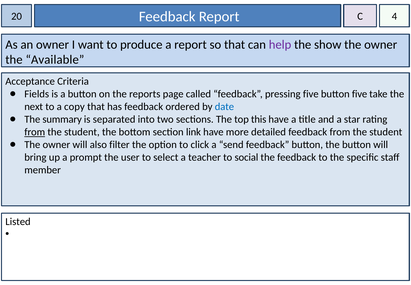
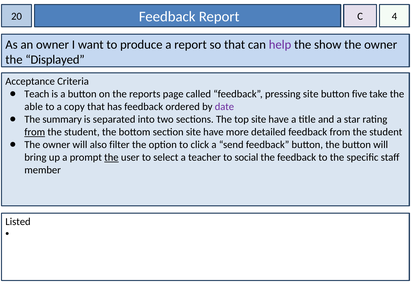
Available: Available -> Displayed (55, 60)
Fields: Fields -> Teach (37, 94)
pressing five: five -> site (311, 94)
next: next -> able (34, 107)
date colour: blue -> purple (224, 107)
top this: this -> site (259, 119)
section link: link -> site (193, 132)
the underline: none -> present (111, 157)
